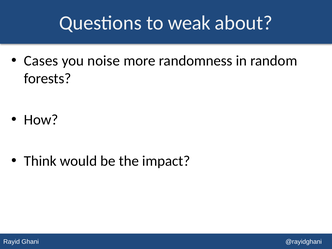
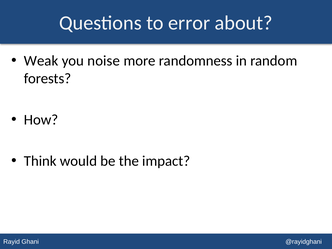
weak: weak -> error (189, 23)
Cases: Cases -> Weak (41, 61)
